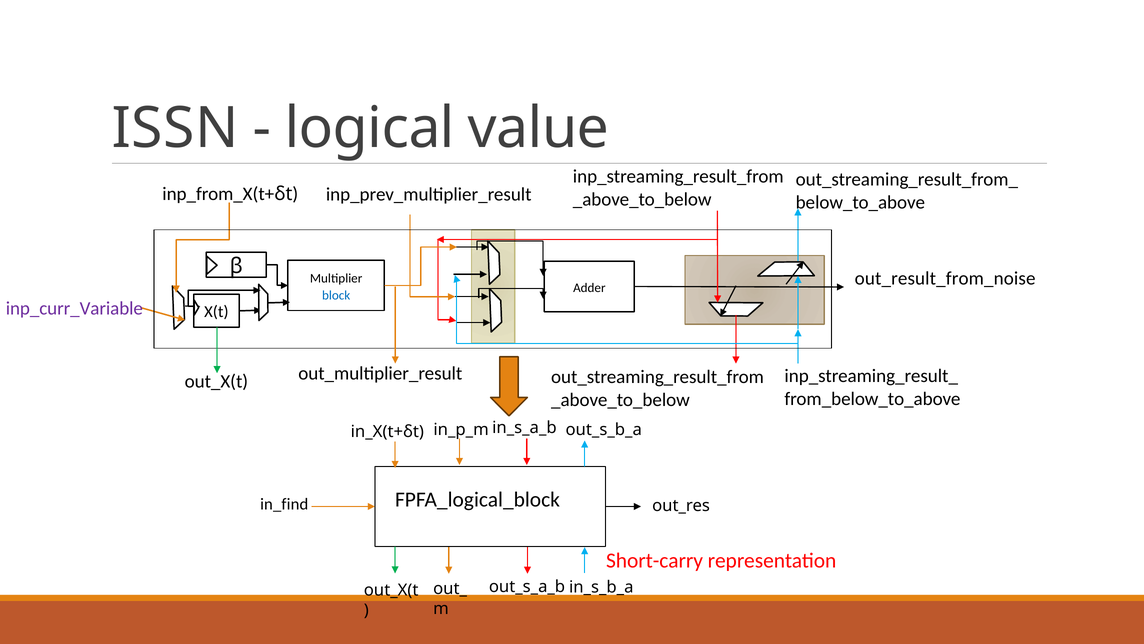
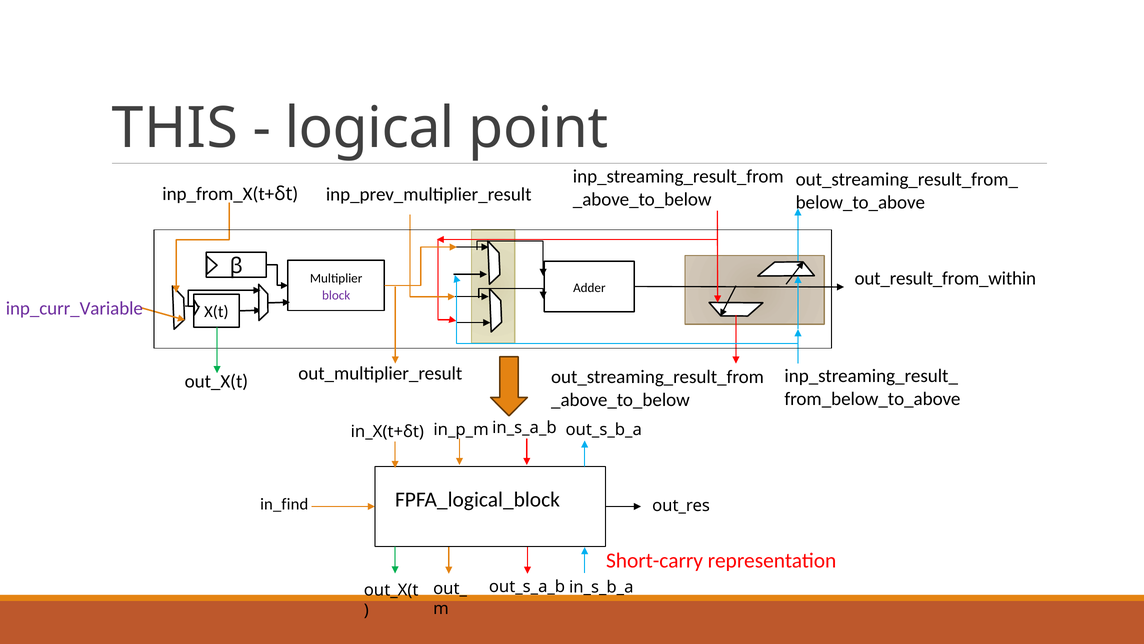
ISSN: ISSN -> THIS (175, 128)
value: value -> point (538, 128)
out_result_from_noise: out_result_from_noise -> out_result_from_within (945, 278)
block colour: blue -> purple (336, 295)
